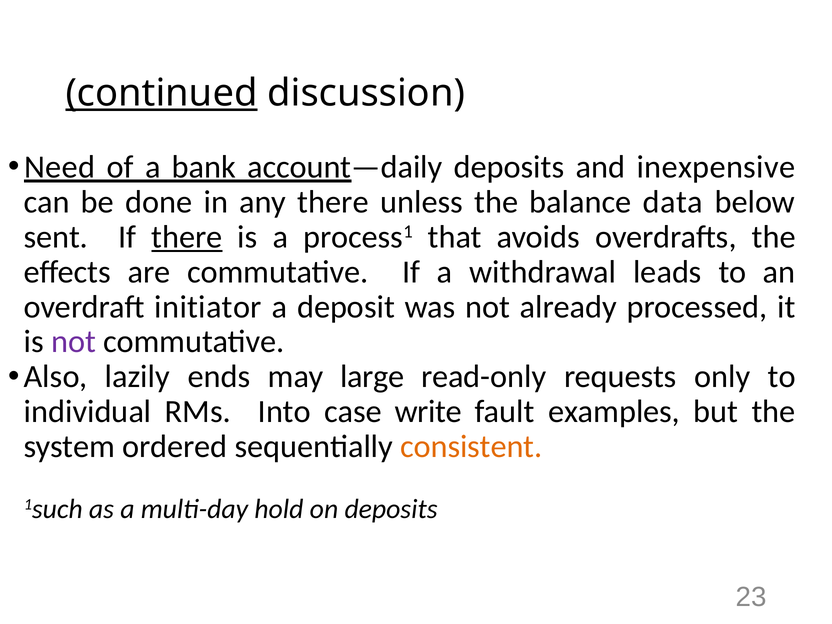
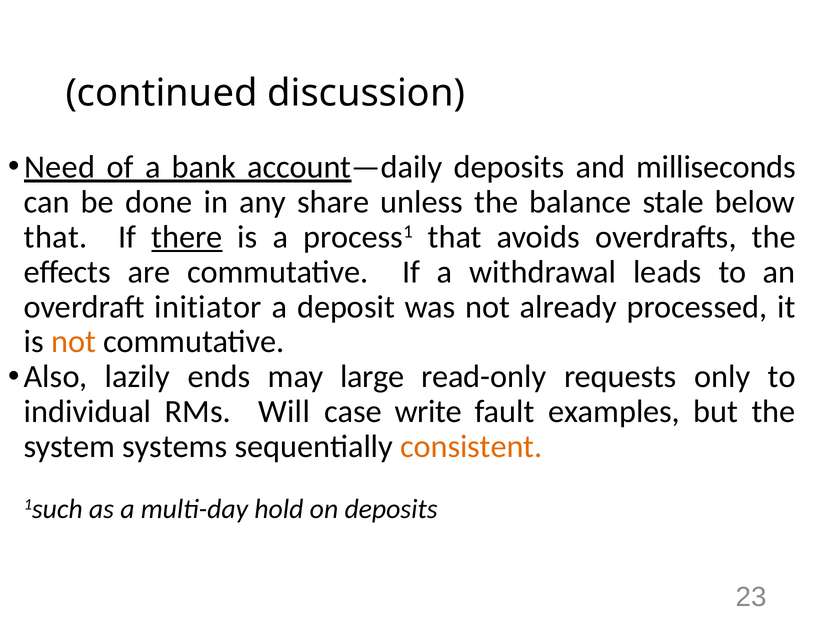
continued underline: present -> none (162, 93)
inexpensive: inexpensive -> milliseconds (716, 167)
any there: there -> share (333, 202)
data: data -> stale (673, 202)
sent: sent -> that (56, 237)
not colour: purple -> orange (74, 342)
Into: Into -> Will (284, 412)
ordered: ordered -> systems (175, 447)
